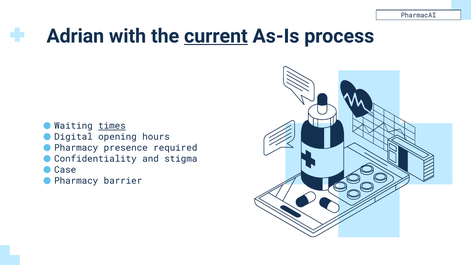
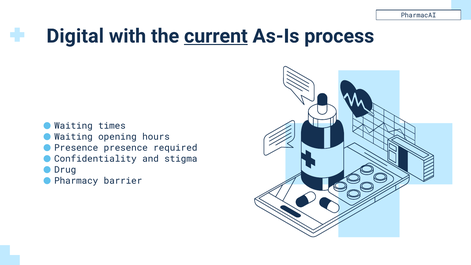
Adrian: Adrian -> Digital (75, 36)
times underline: present -> none (112, 126)
Digital: Digital -> Waiting (73, 137)
Pharmacy: Pharmacy -> Presence (76, 148)
Case: Case -> Drug (65, 170)
